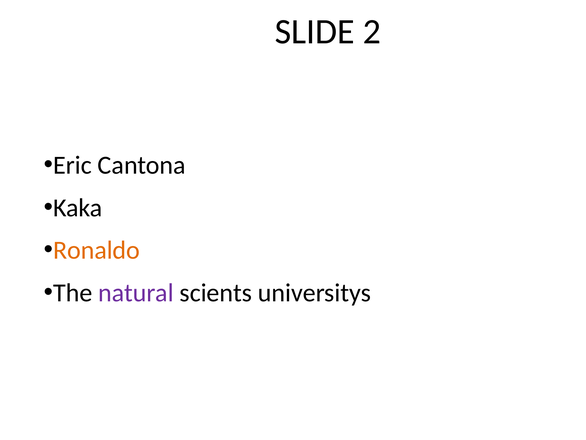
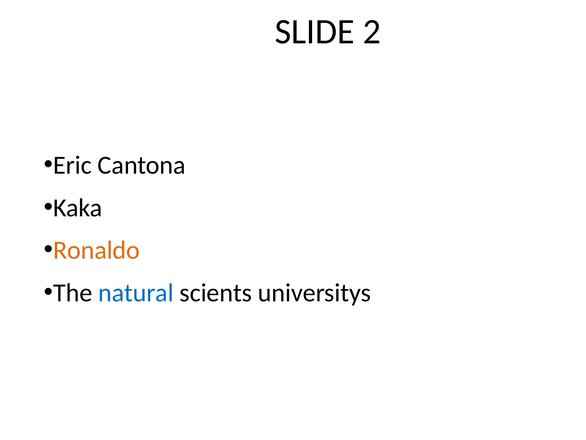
natural colour: purple -> blue (136, 292)
